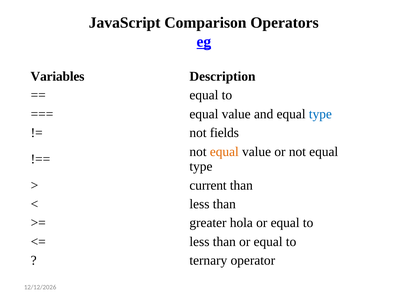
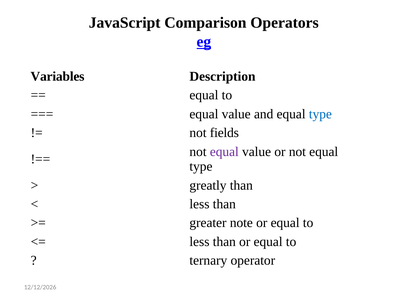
equal colour: orange -> purple (224, 152)
current: current -> greatly (208, 185)
hola: hola -> note (241, 223)
